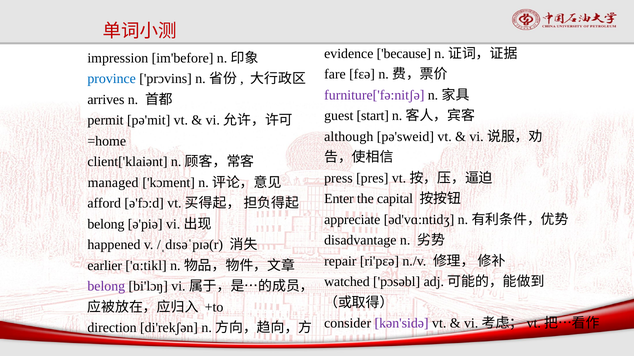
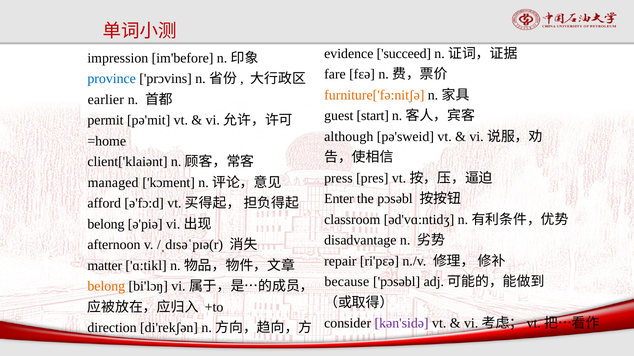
because: because -> succeed (404, 54)
furniture['fə:nitʃə colour: purple -> orange (374, 95)
arrives: arrives -> earlier (106, 100)
the capital: capital -> pɔsəbl (395, 199)
appreciate: appreciate -> classroom (352, 220)
happened: happened -> afternoon (114, 245)
earlier: earlier -> matter (105, 266)
watched: watched -> because (347, 282)
belong colour: purple -> orange (106, 287)
